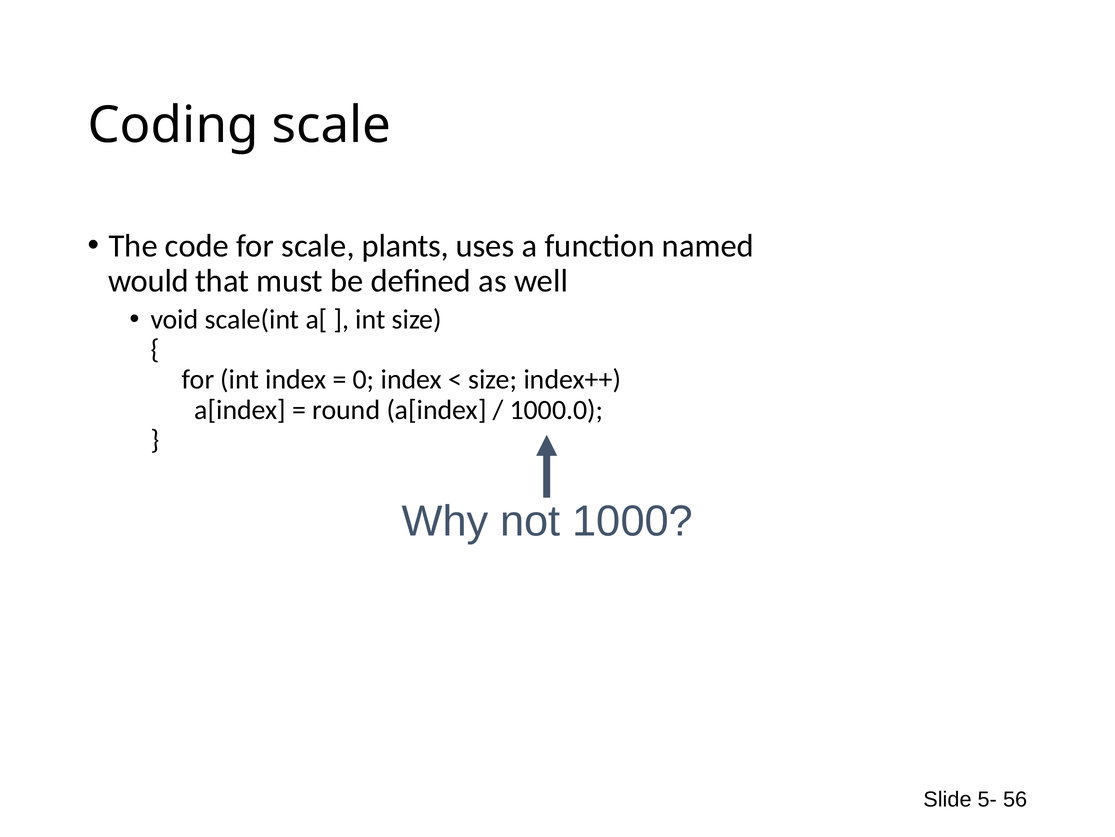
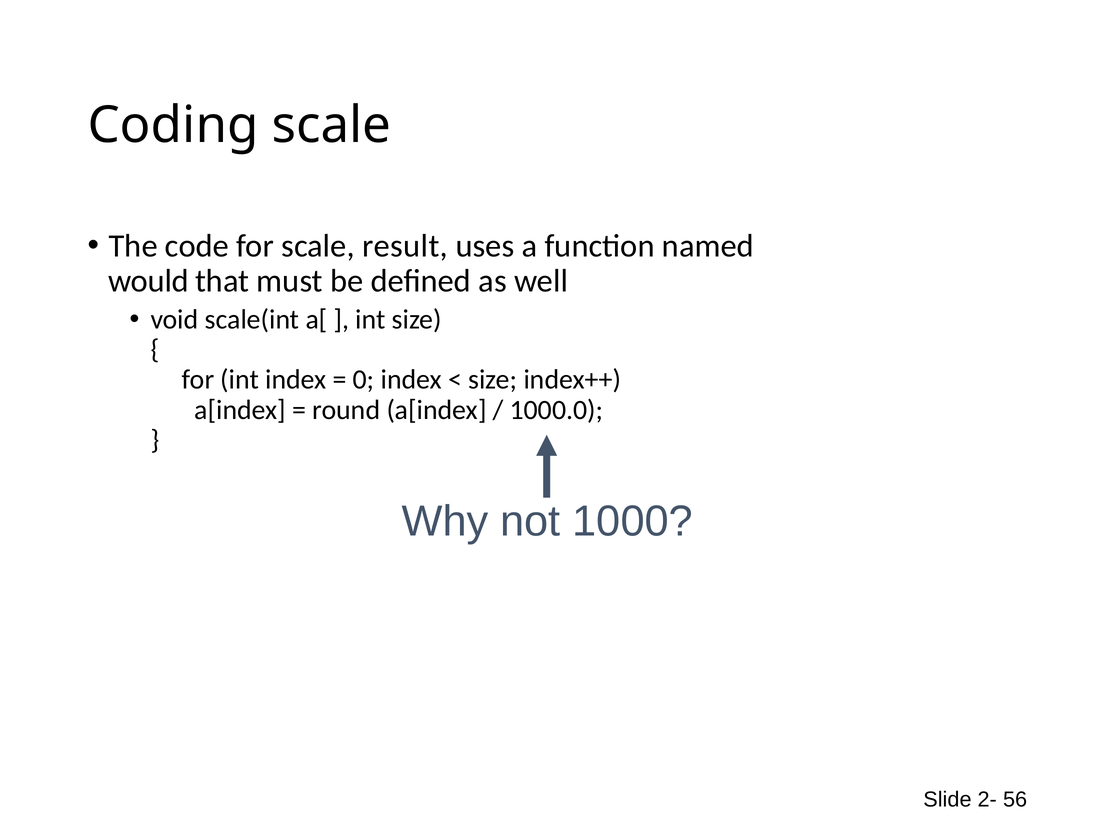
plants: plants -> result (405, 246)
5-: 5- -> 2- (987, 799)
